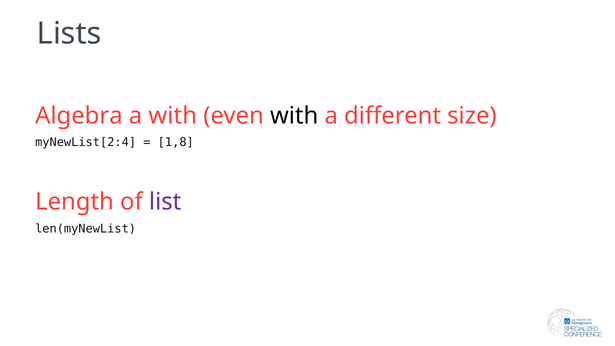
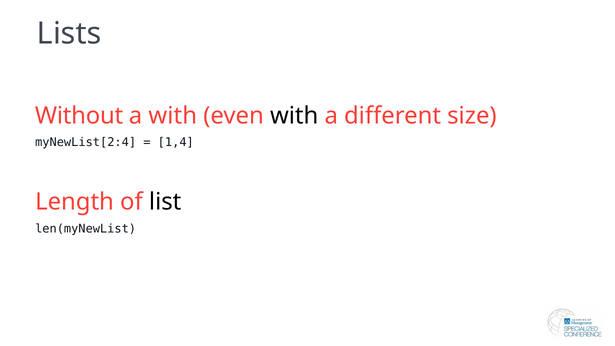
Algebra: Algebra -> Without (79, 116)
1,8: 1,8 -> 1,4 (176, 142)
list colour: purple -> black (165, 202)
